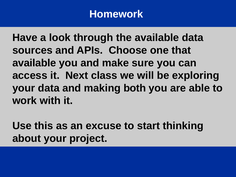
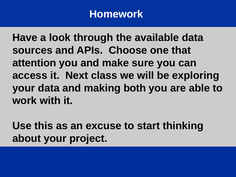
available: available -> attention (34, 63)
